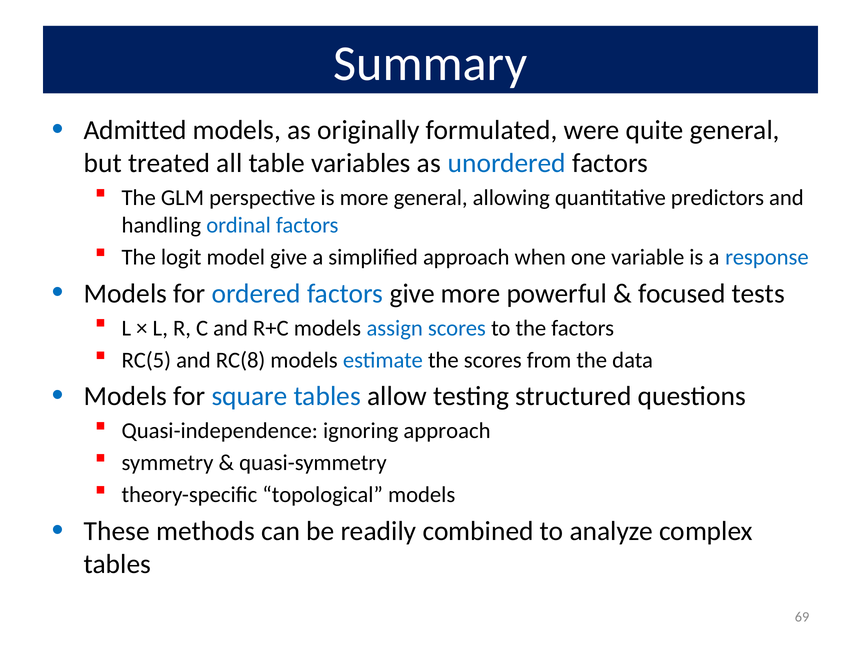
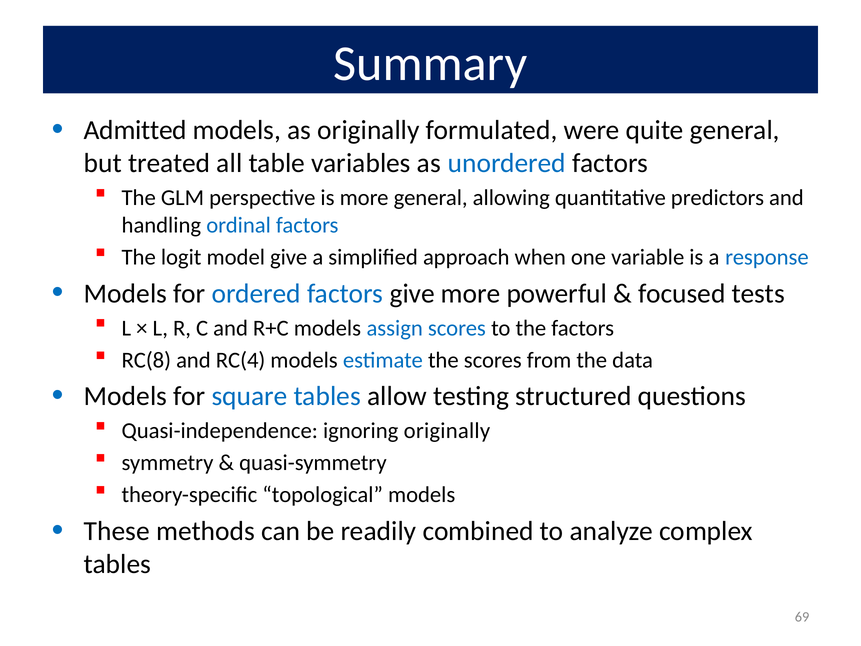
RC(5: RC(5 -> RC(8 (146, 360)
RC(8: RC(8 -> RC(4 (241, 360)
ignoring approach: approach -> originally (447, 431)
